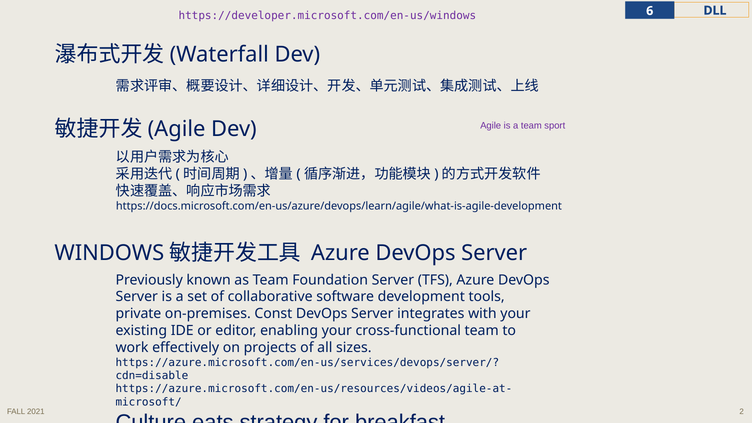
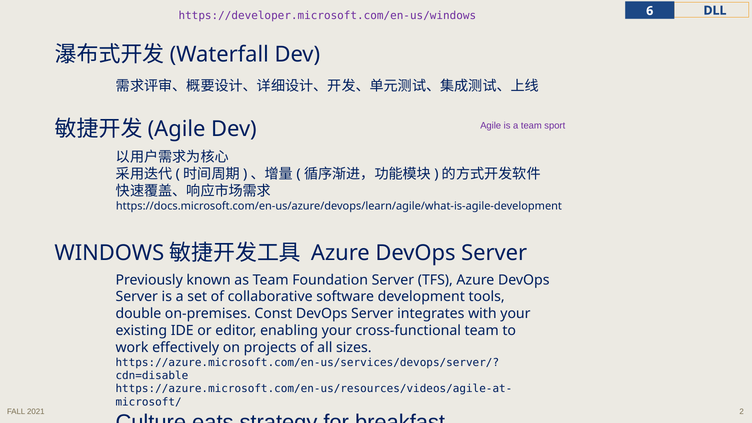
private: private -> double (138, 314)
